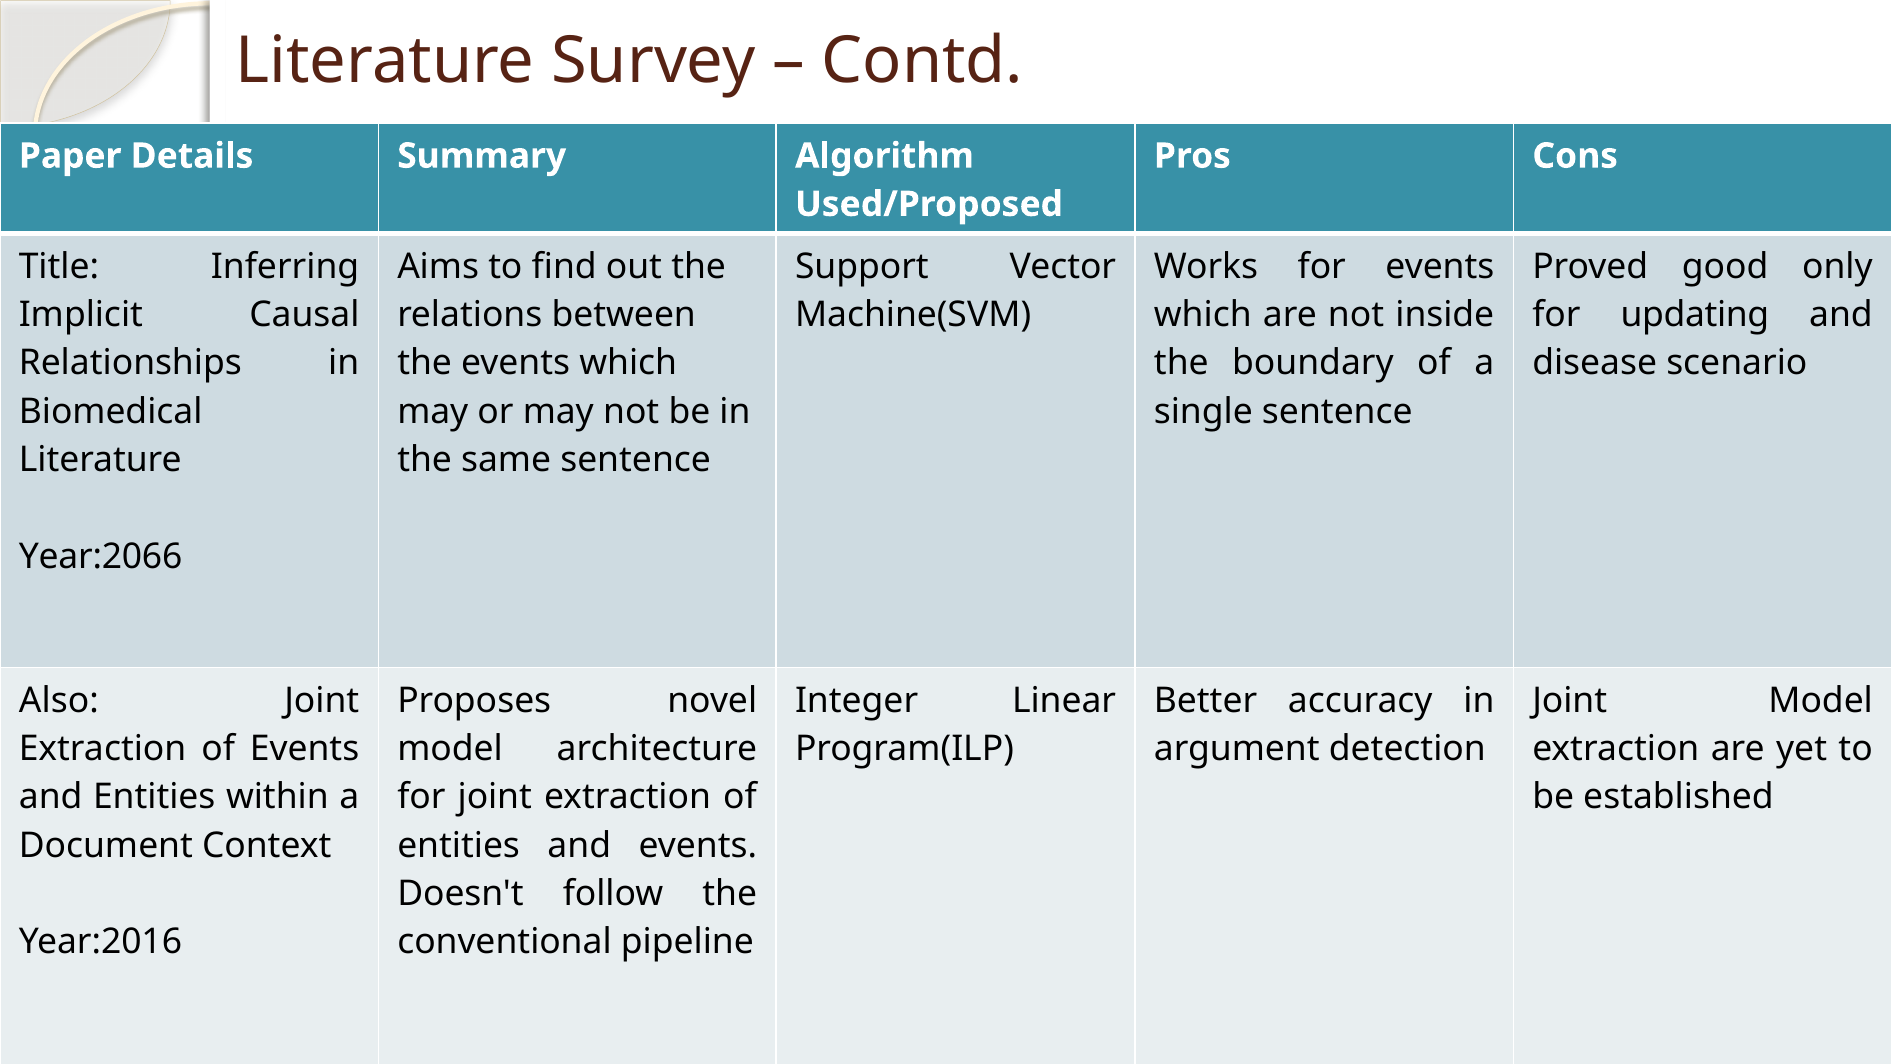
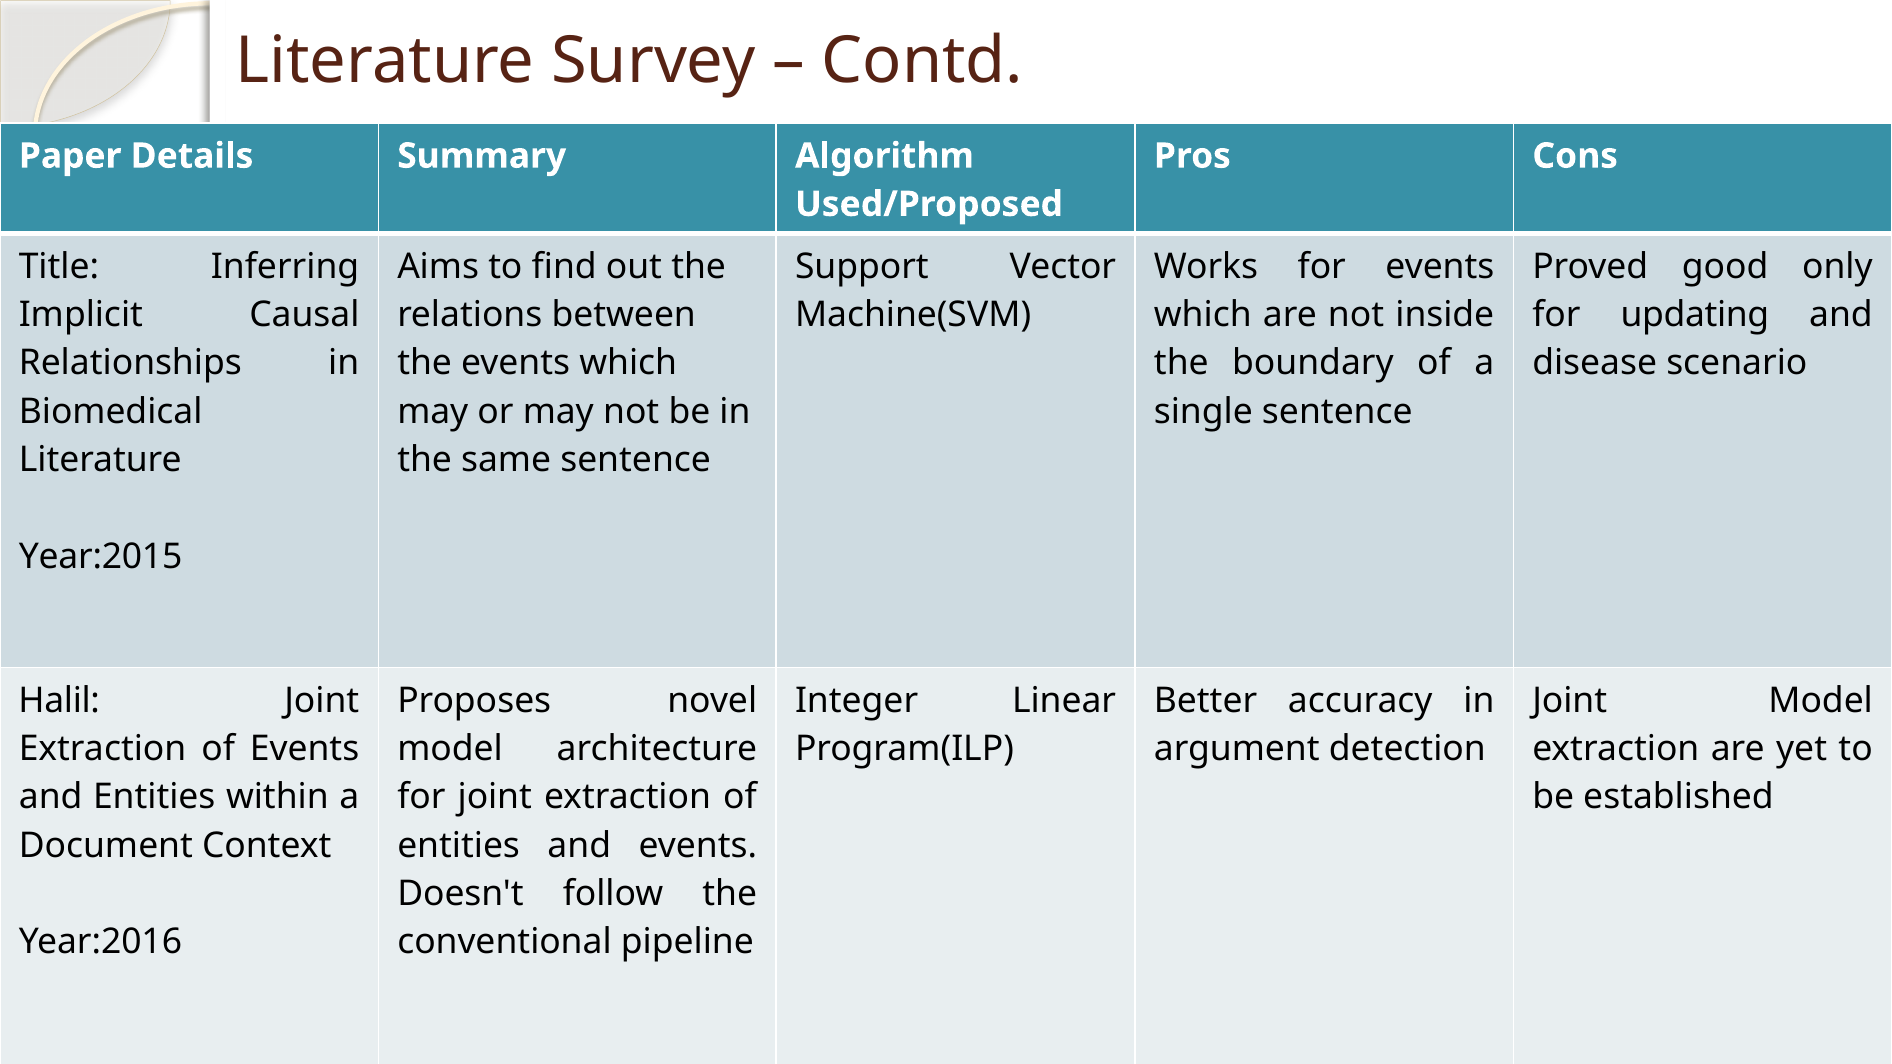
Year:2066: Year:2066 -> Year:2015 (101, 556)
Also: Also -> Halil (59, 701)
